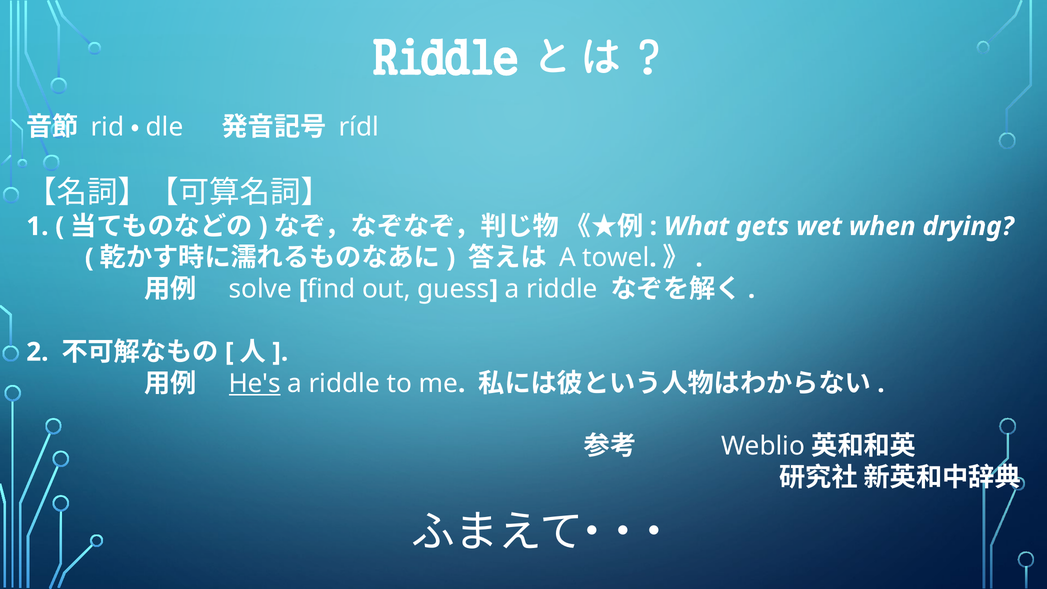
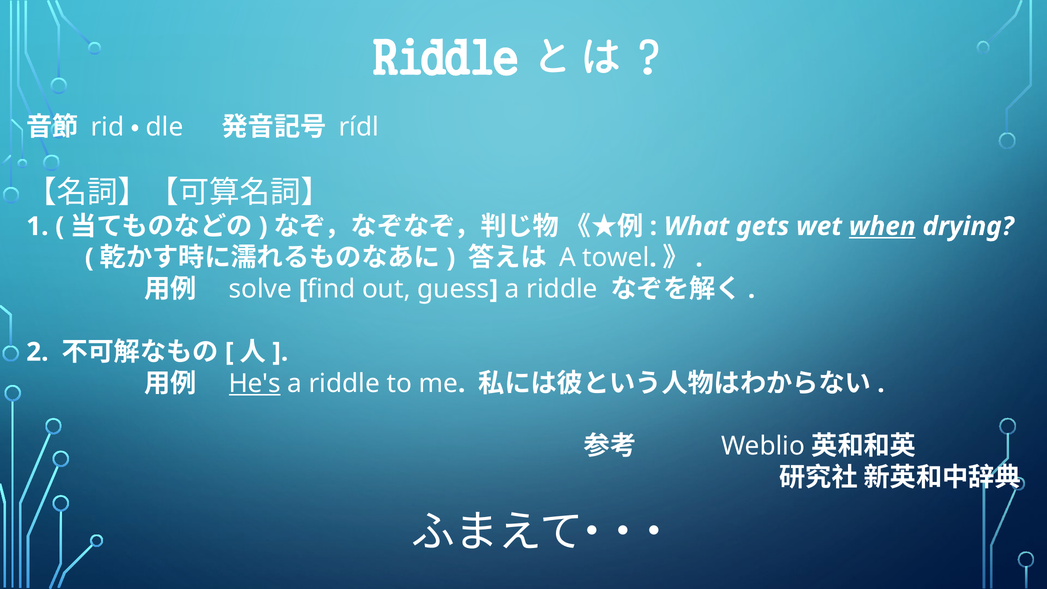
when underline: none -> present (882, 226)
